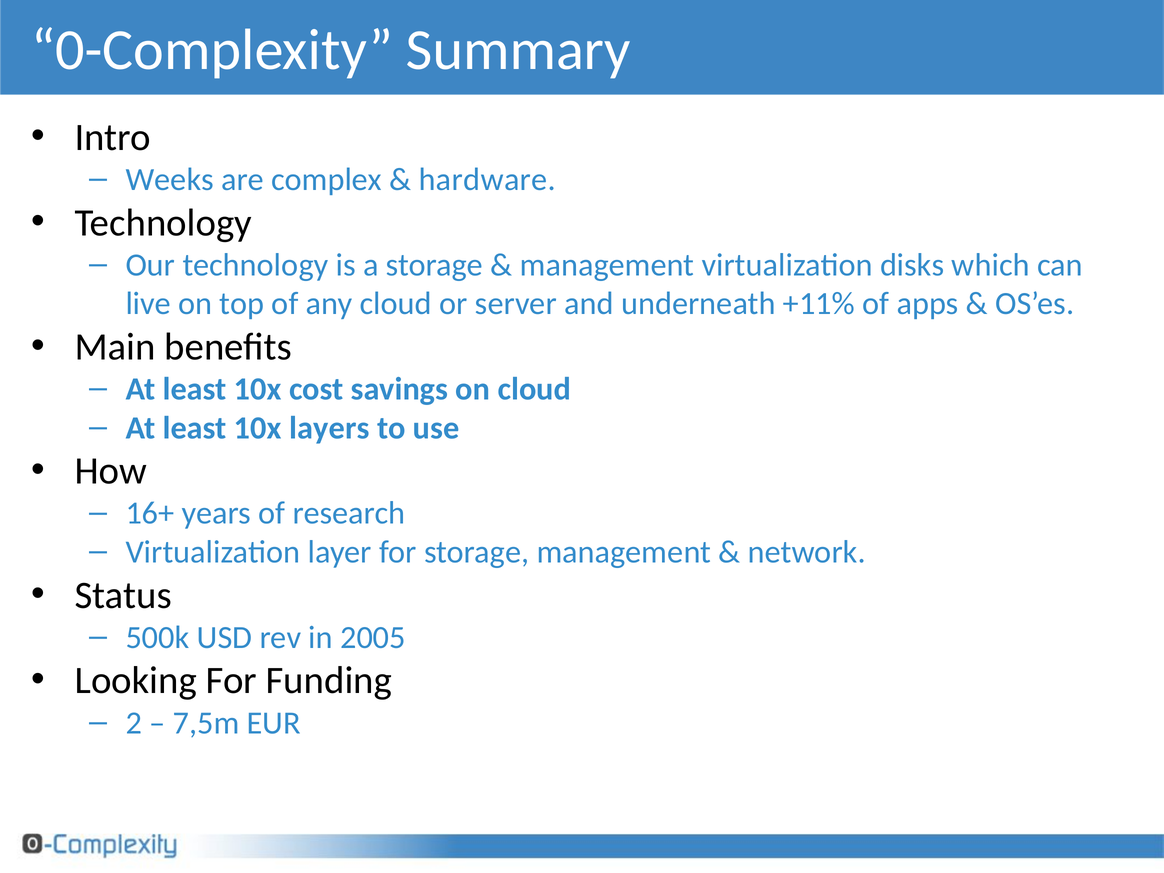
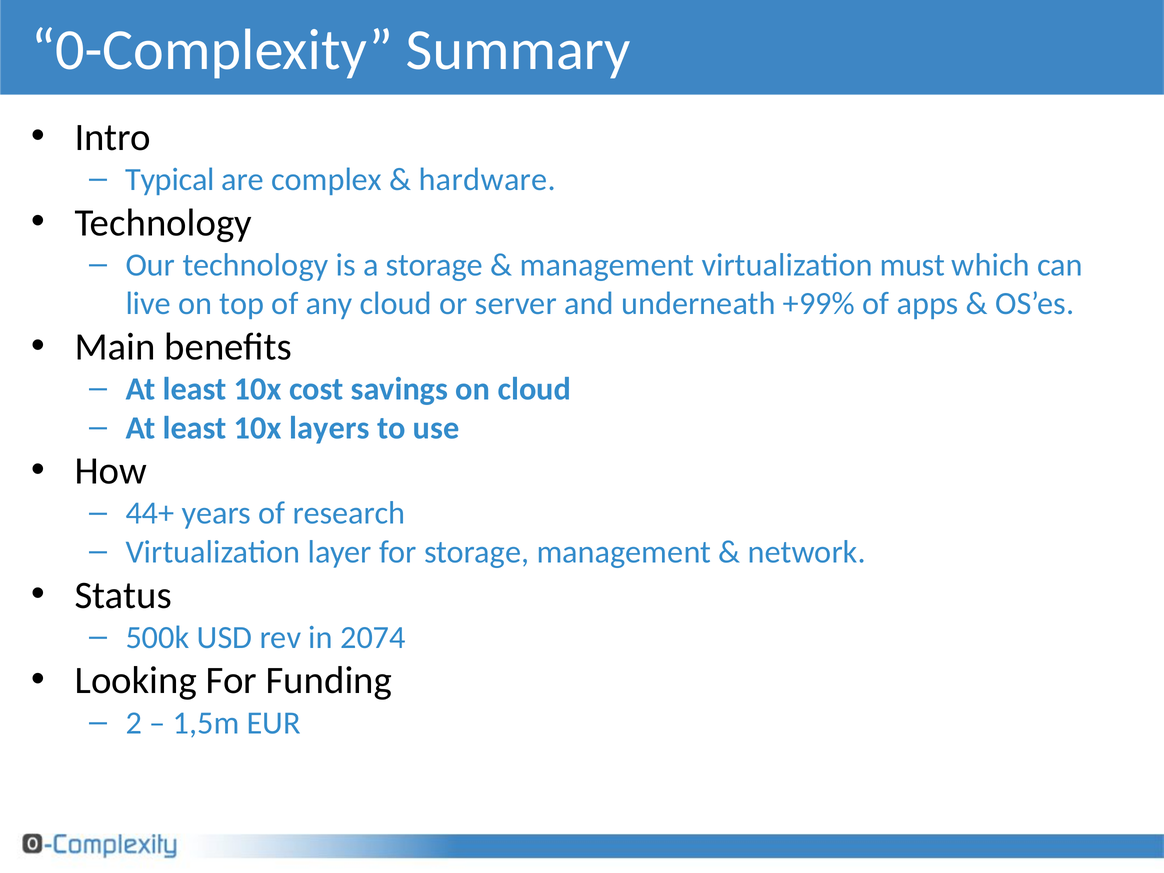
Weeks: Weeks -> Typical (170, 180)
disks: disks -> must (912, 265)
+11%: +11% -> +99% (819, 304)
16+: 16+ -> 44+ (150, 513)
2005: 2005 -> 2074 (373, 637)
7,5m: 7,5m -> 1,5m (206, 723)
